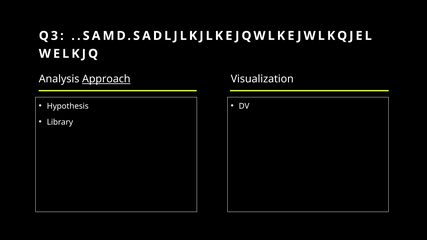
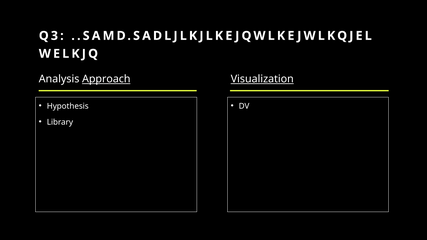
Visualization underline: none -> present (262, 79)
